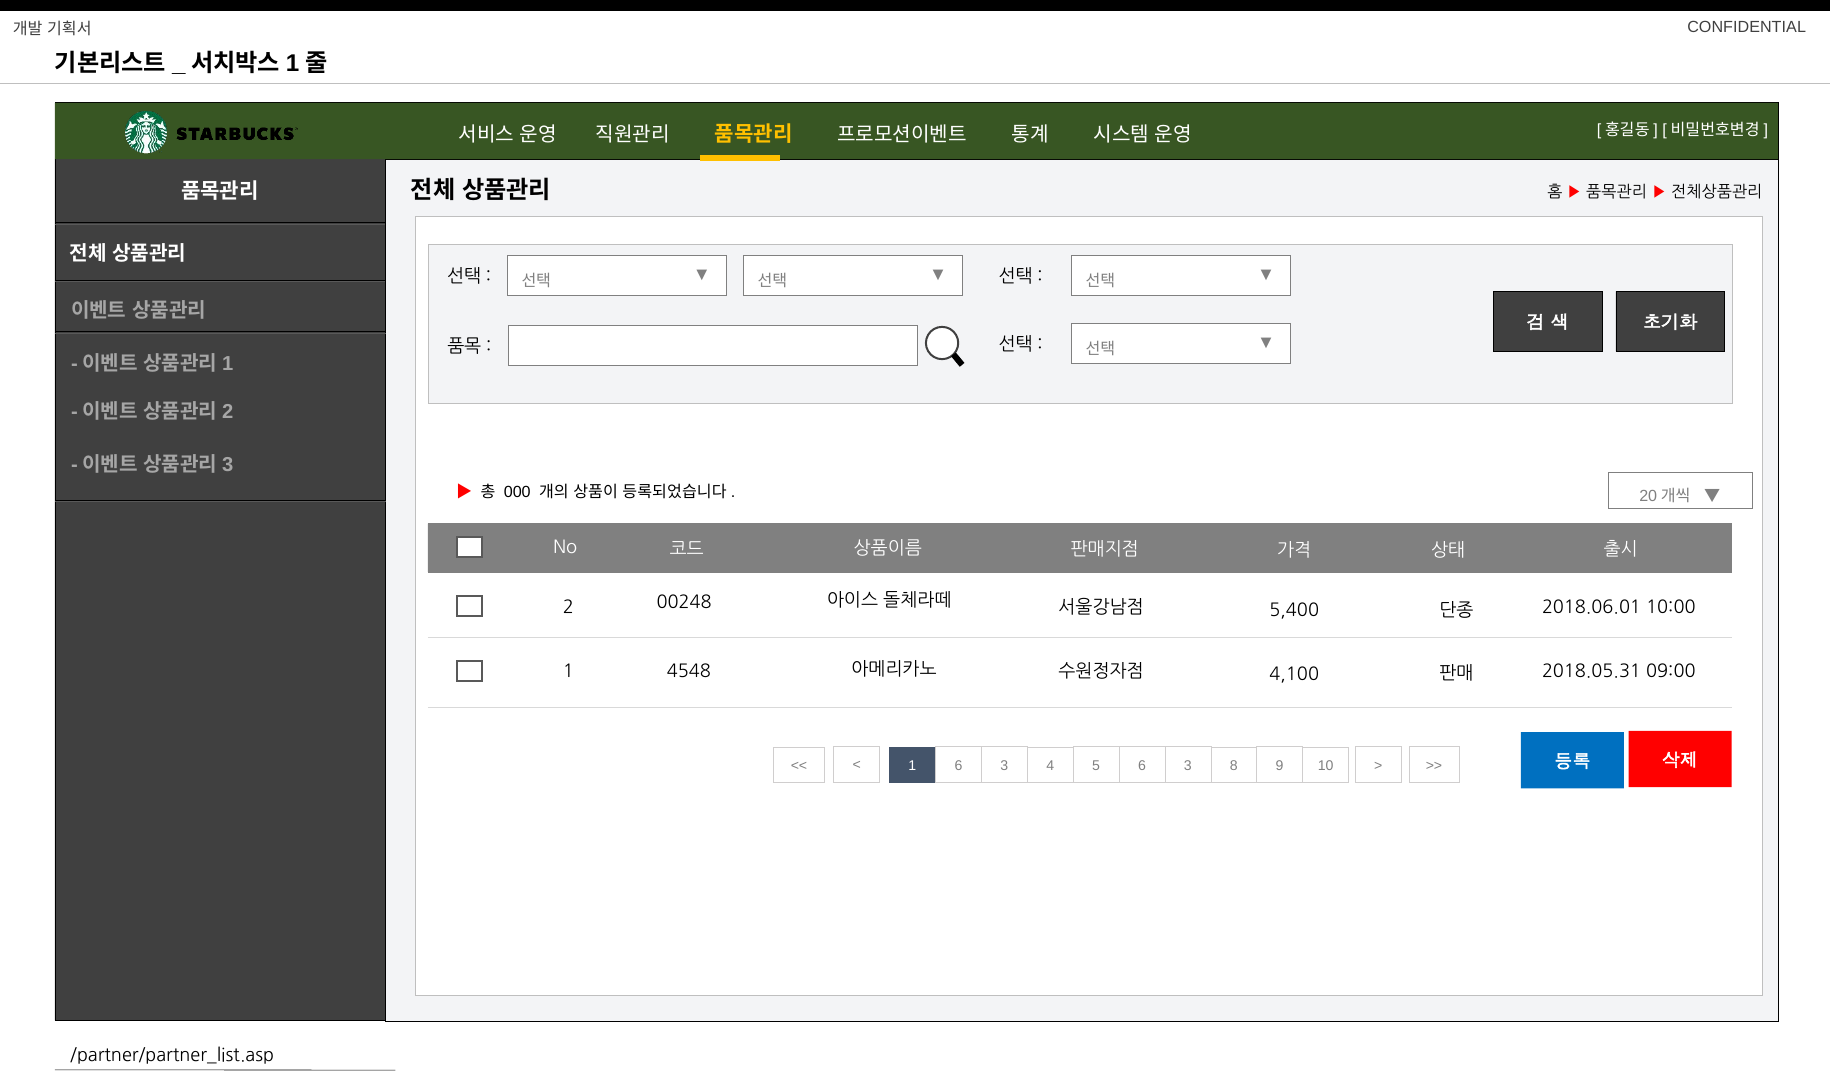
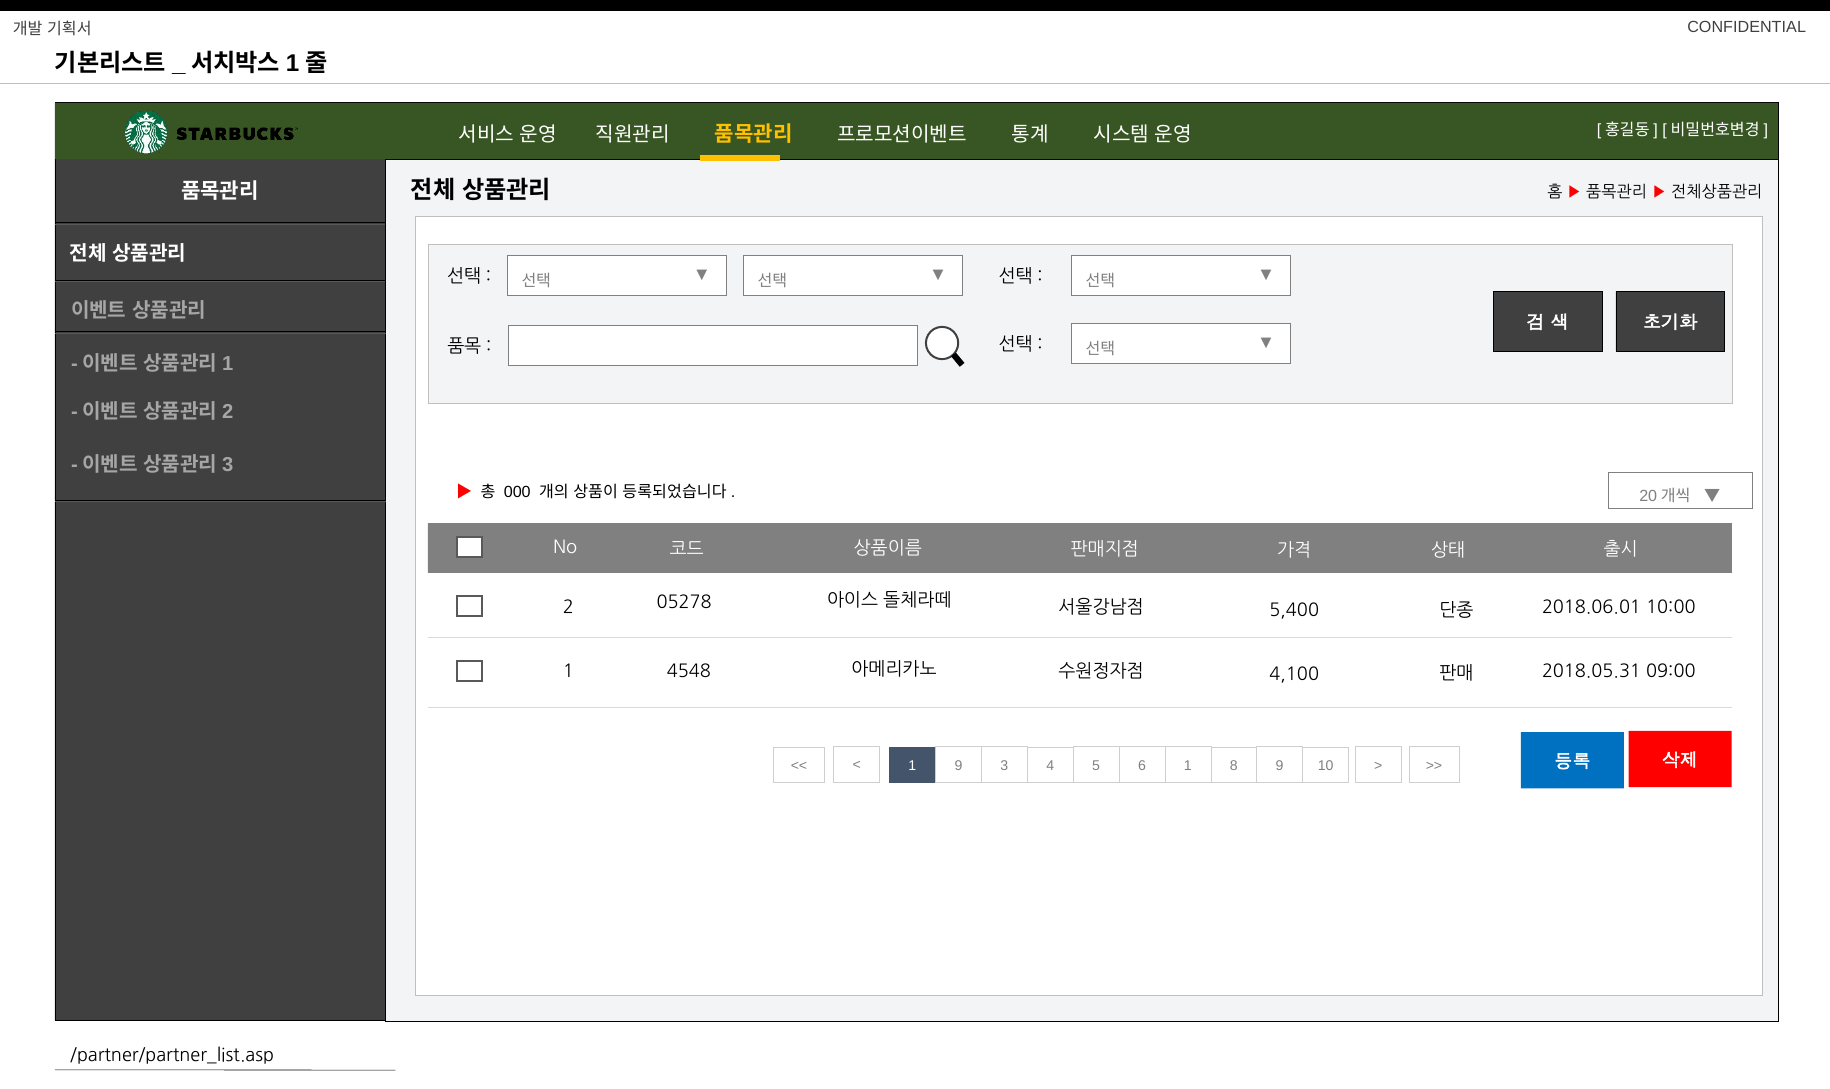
00248: 00248 -> 05278 (684, 602)
1 6: 6 -> 9 (958, 766)
5 6 3: 3 -> 1 (1188, 766)
